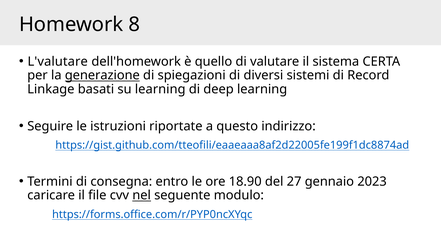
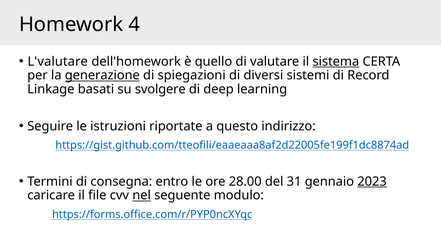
8: 8 -> 4 (134, 25)
sistema underline: none -> present (336, 62)
su learning: learning -> svolgere (160, 89)
18.90: 18.90 -> 28.00 (245, 182)
27: 27 -> 31 (294, 182)
2023 underline: none -> present (372, 182)
